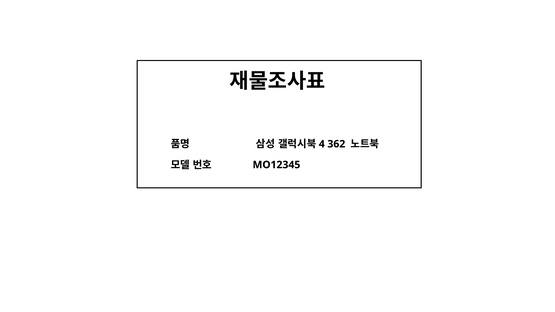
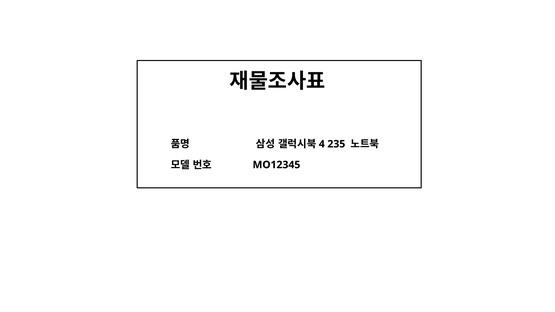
362: 362 -> 235 (336, 144)
